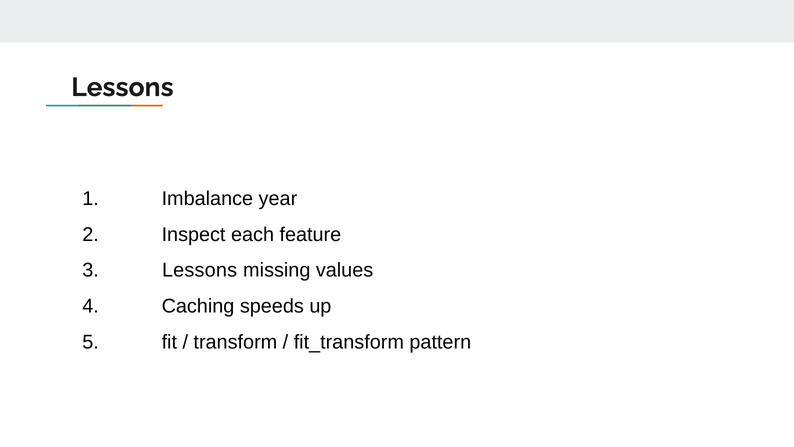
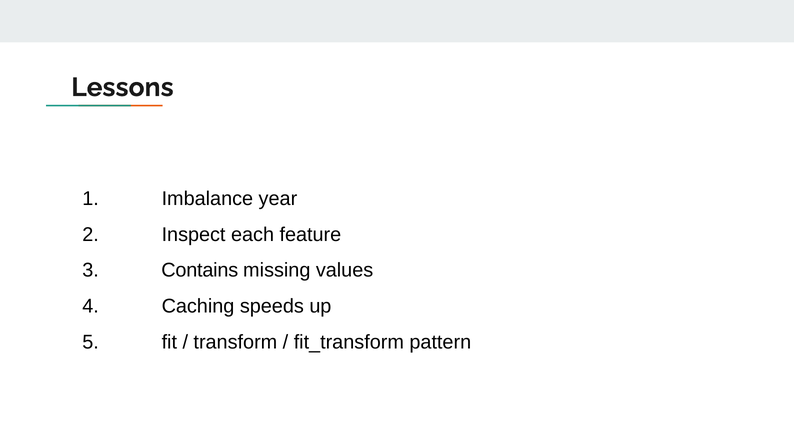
3 Lessons: Lessons -> Contains (200, 270)
